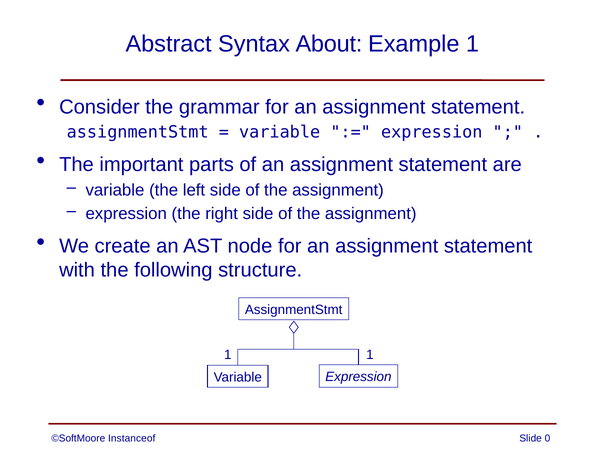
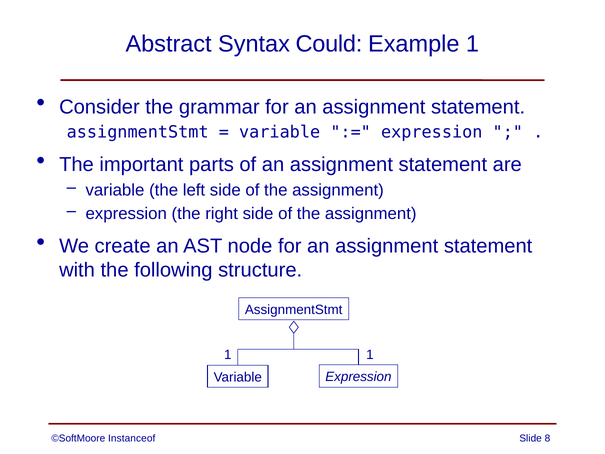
About: About -> Could (329, 44)
0: 0 -> 8 (547, 438)
